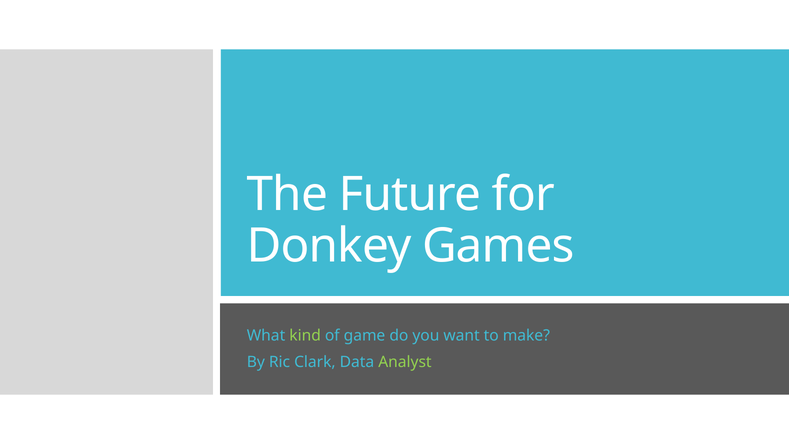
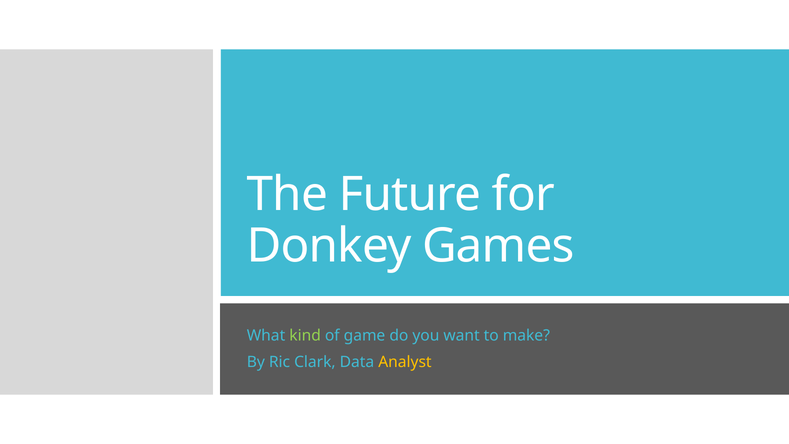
Analyst colour: light green -> yellow (405, 362)
